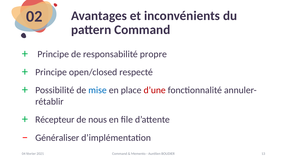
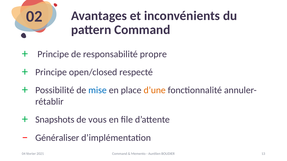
d’une colour: red -> orange (155, 90)
Récepteur: Récepteur -> Snapshots (55, 120)
nous: nous -> vous (97, 120)
